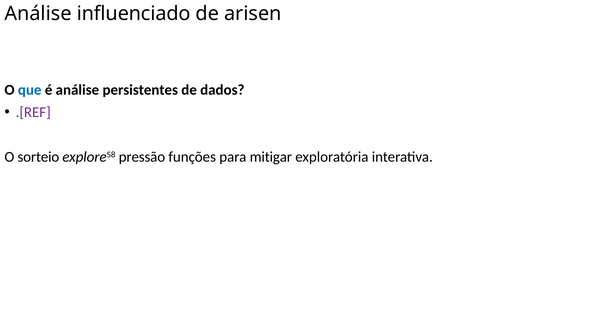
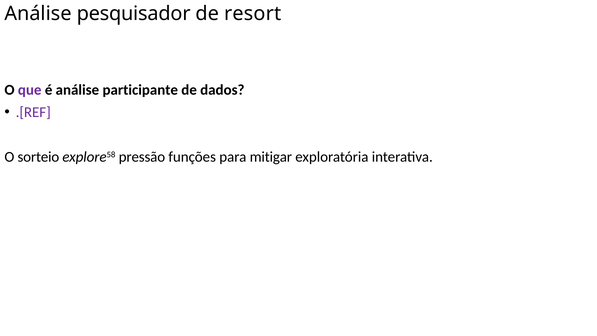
influenciado: influenciado -> pesquisador (134, 14)
arisen: arisen -> resort (253, 14)
que colour: blue -> purple (30, 90)
persistentes: persistentes -> participante (140, 90)
